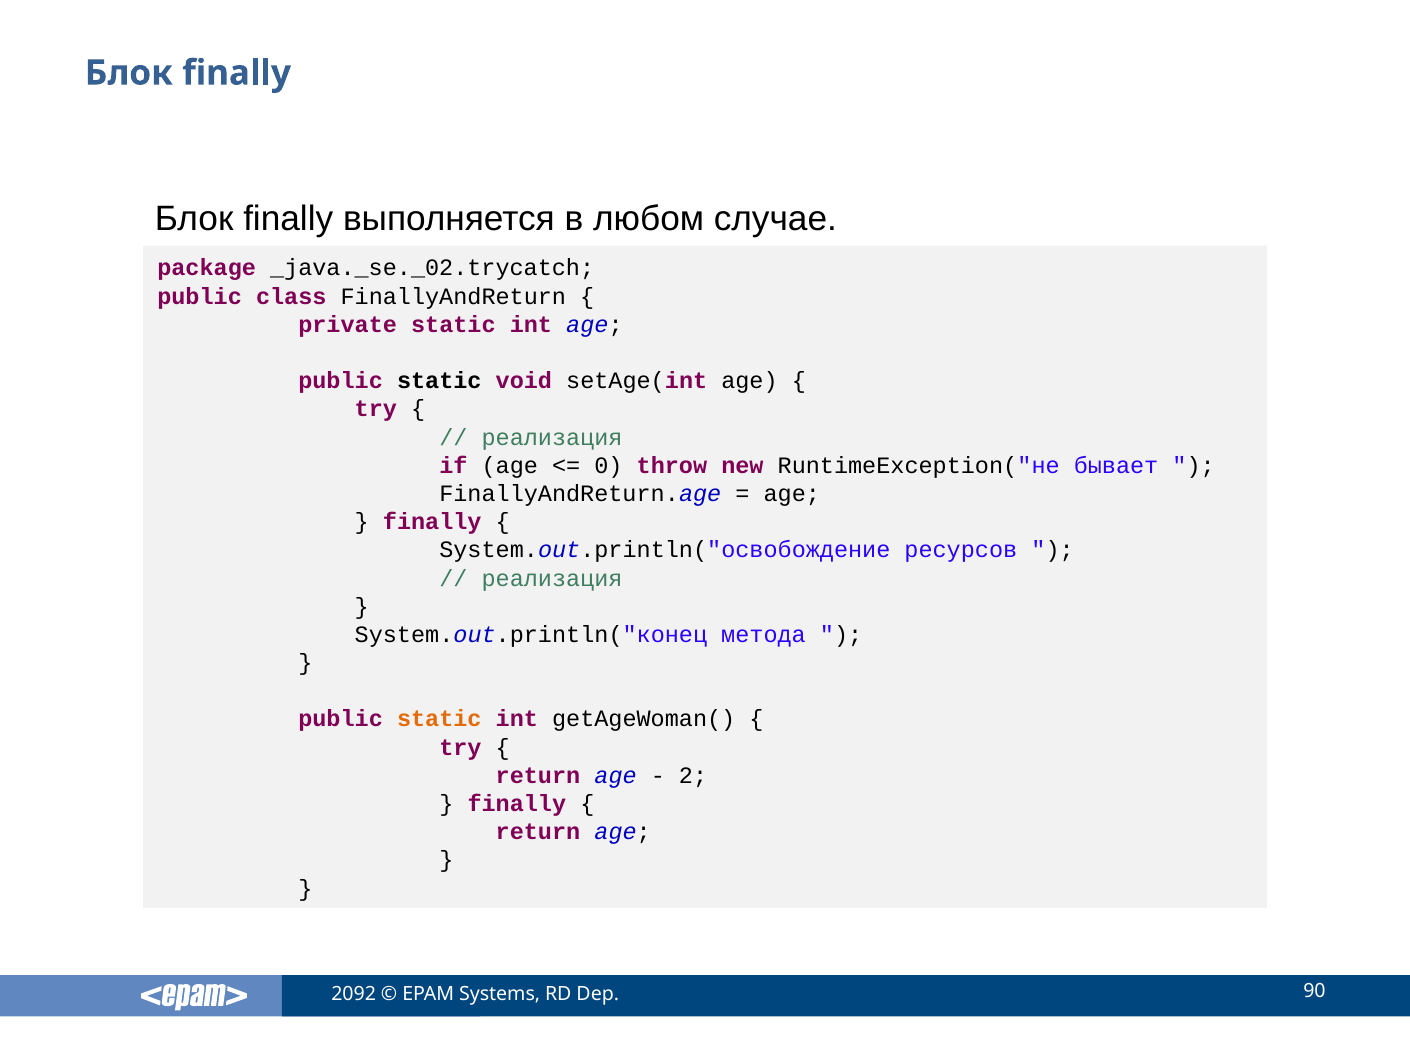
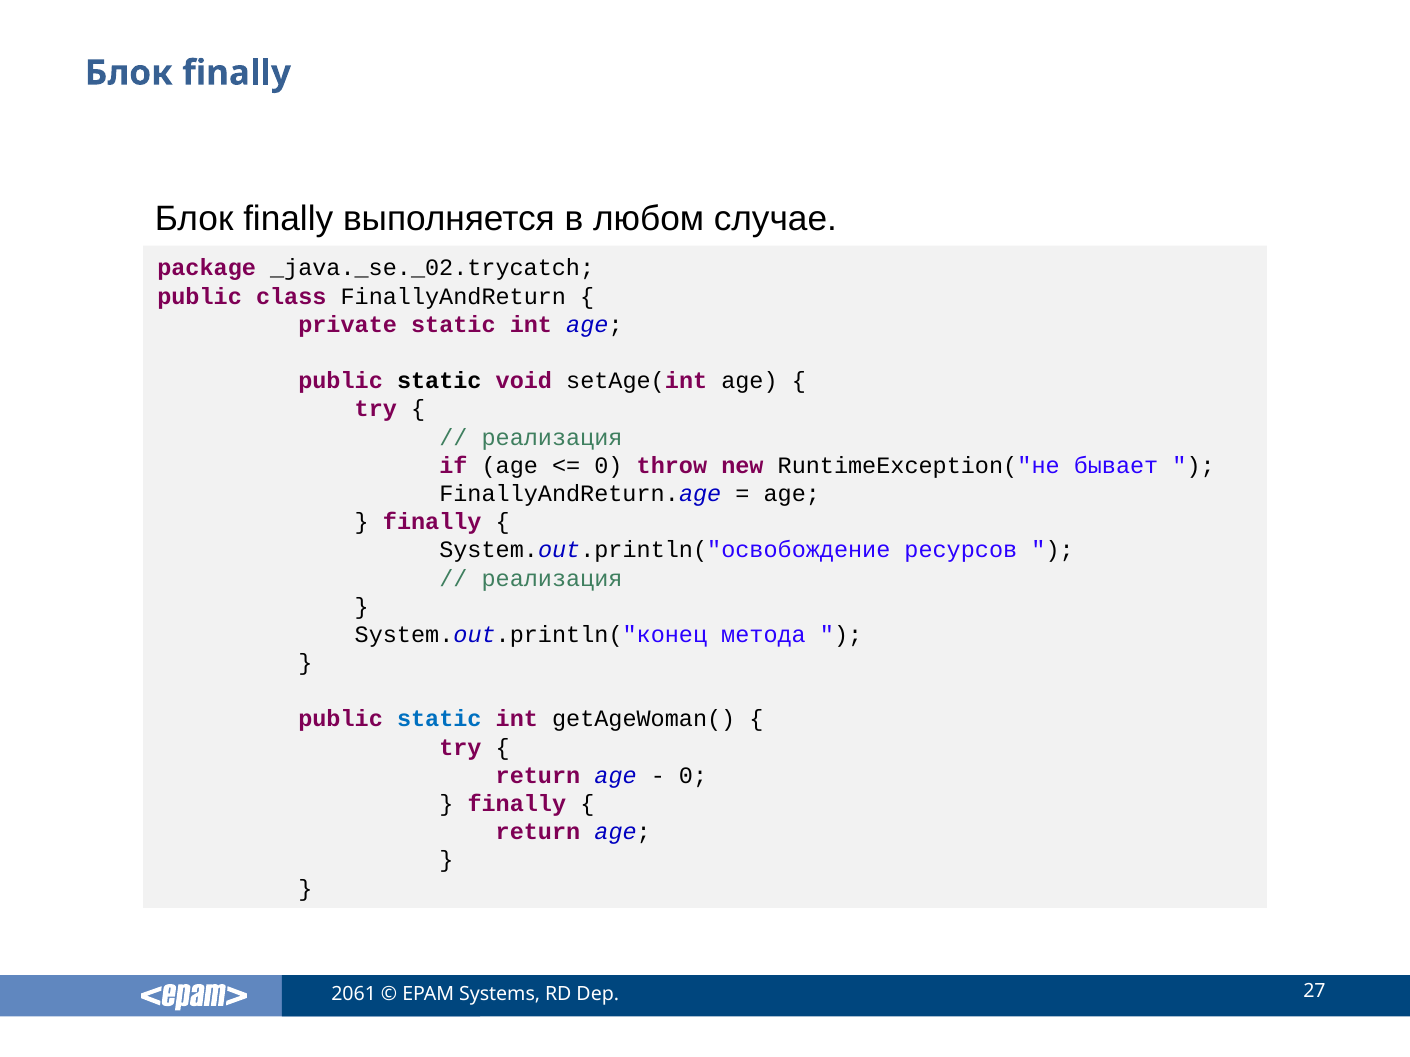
static colour: orange -> blue (439, 720)
2: 2 -> 0 (693, 776)
2092: 2092 -> 2061 (354, 994)
90: 90 -> 27 (1314, 991)
